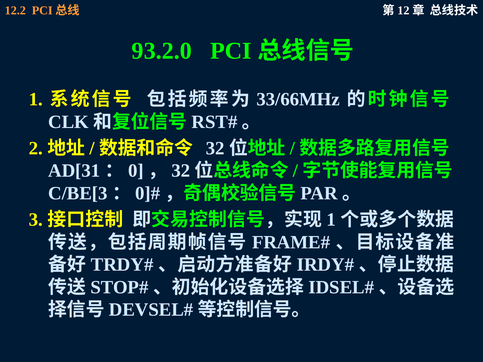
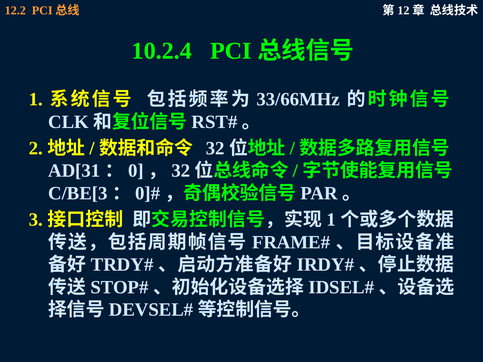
93.2.0: 93.2.0 -> 10.2.4 (162, 51)
